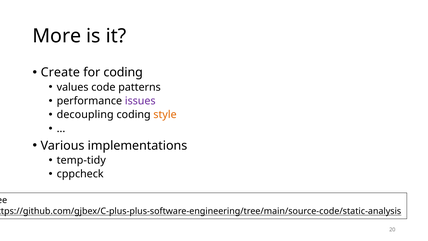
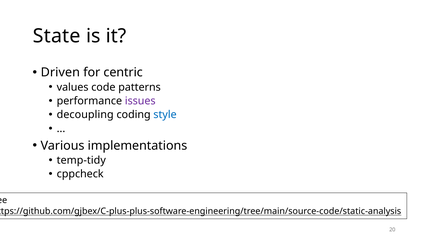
More: More -> State (57, 36)
Create: Create -> Driven (60, 72)
for coding: coding -> centric (123, 72)
style colour: orange -> blue (165, 115)
